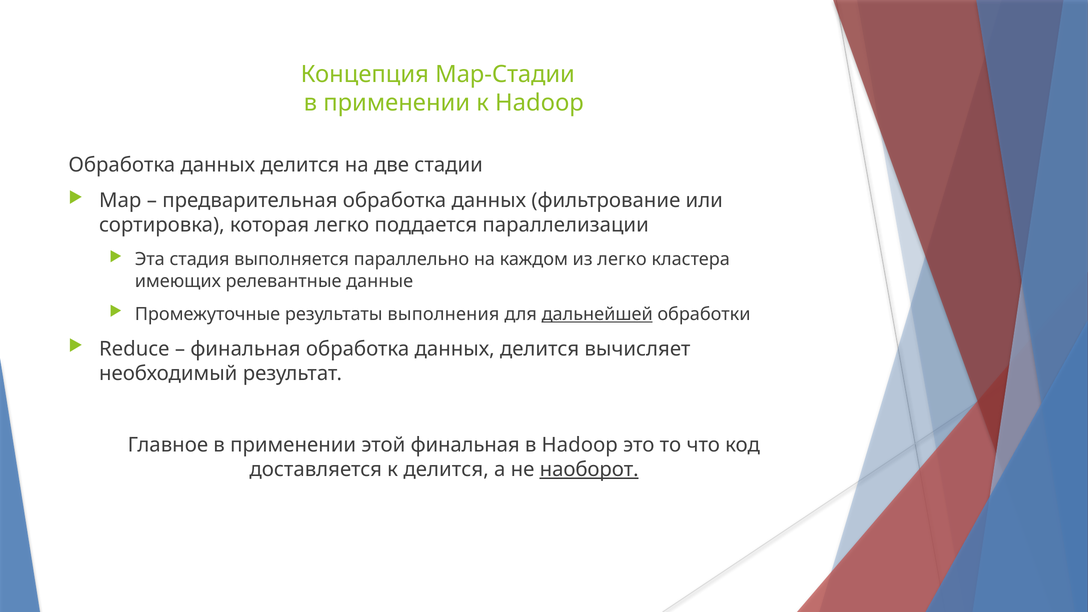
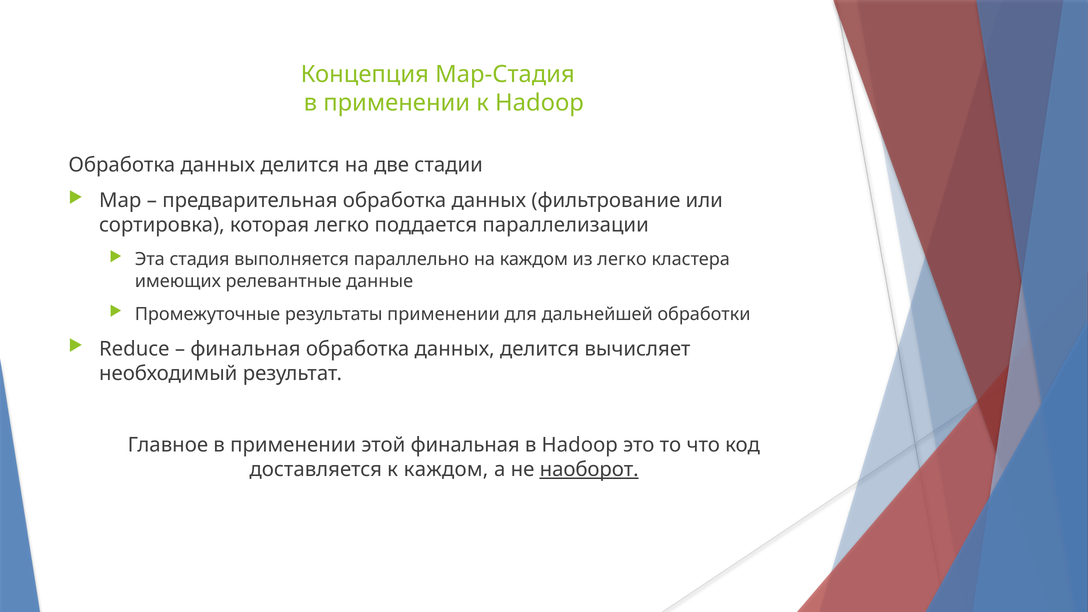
Map-Стадии: Map-Стадии -> Map-Стадия (505, 74)
результаты выполнения: выполнения -> применении (443, 314)
дальнейшей underline: present -> none (597, 314)
к делится: делится -> каждом (446, 469)
